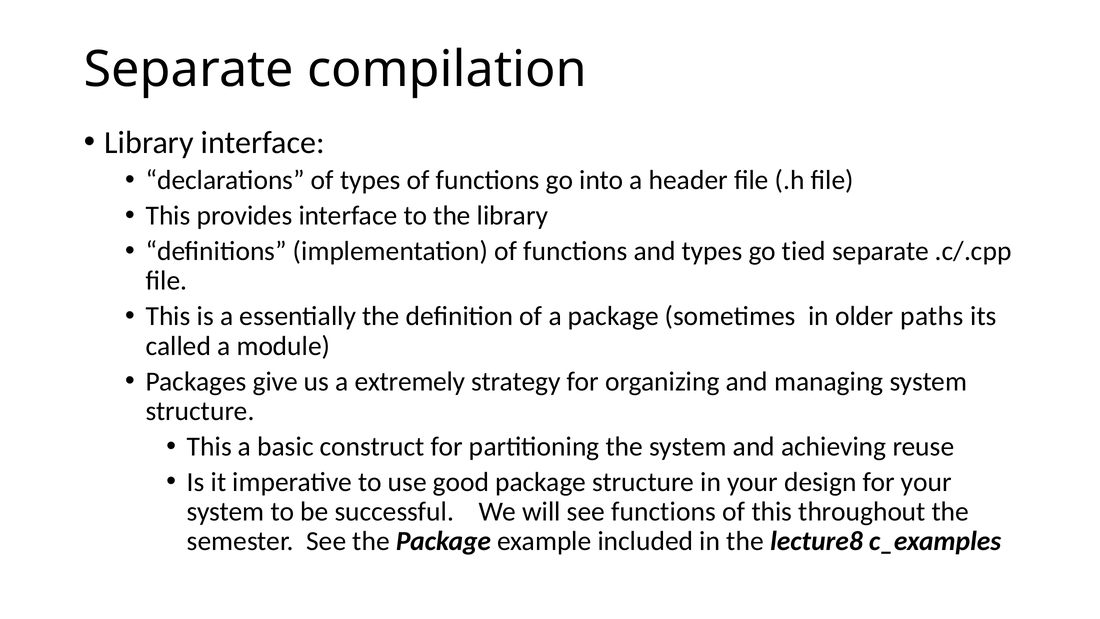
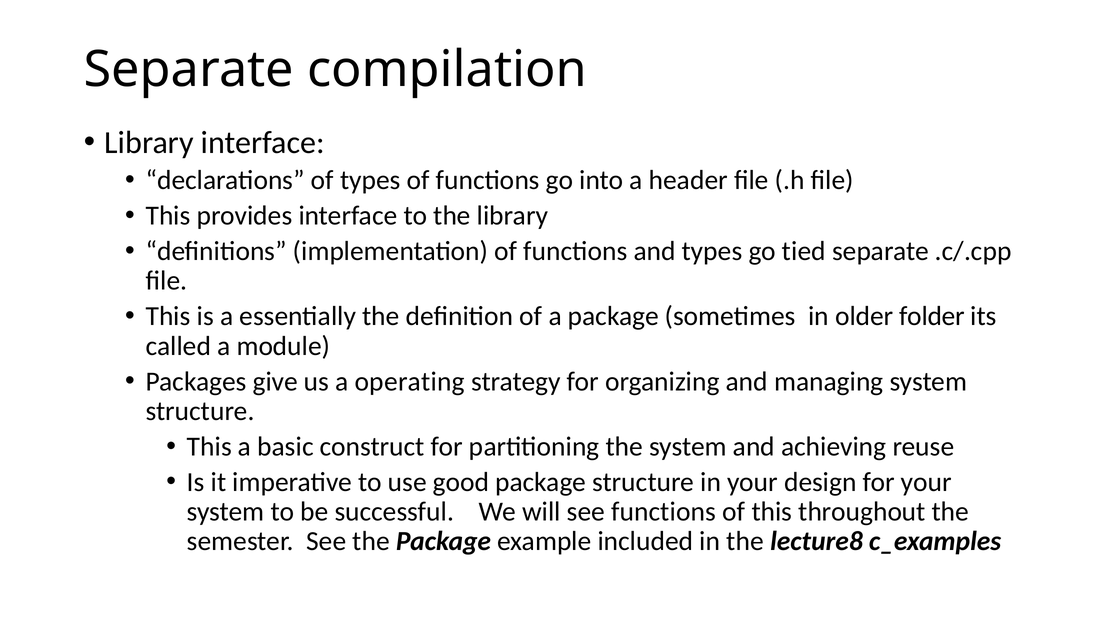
paths: paths -> folder (932, 316)
extremely: extremely -> operating (410, 381)
